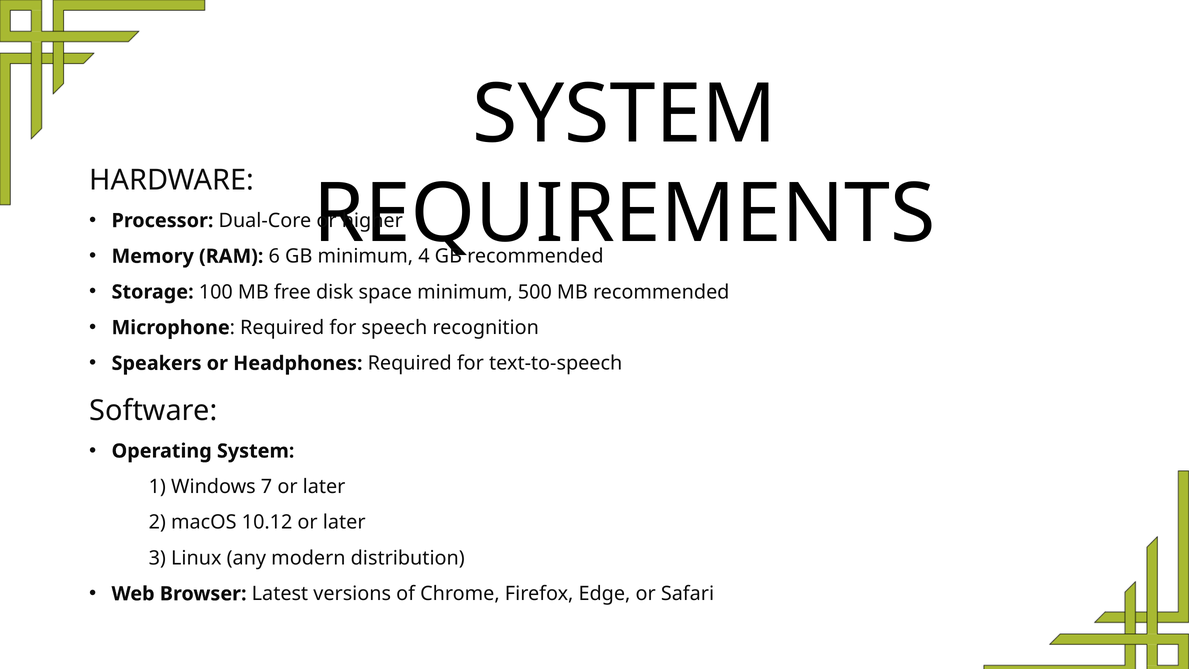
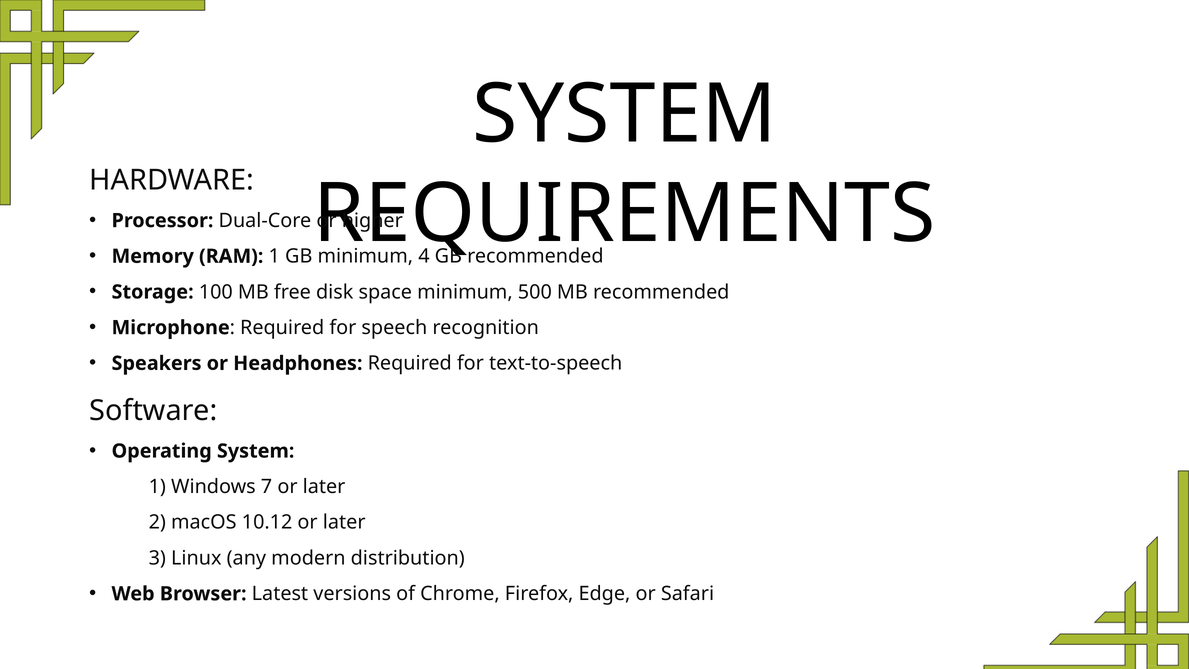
RAM 6: 6 -> 1 (274, 256)
